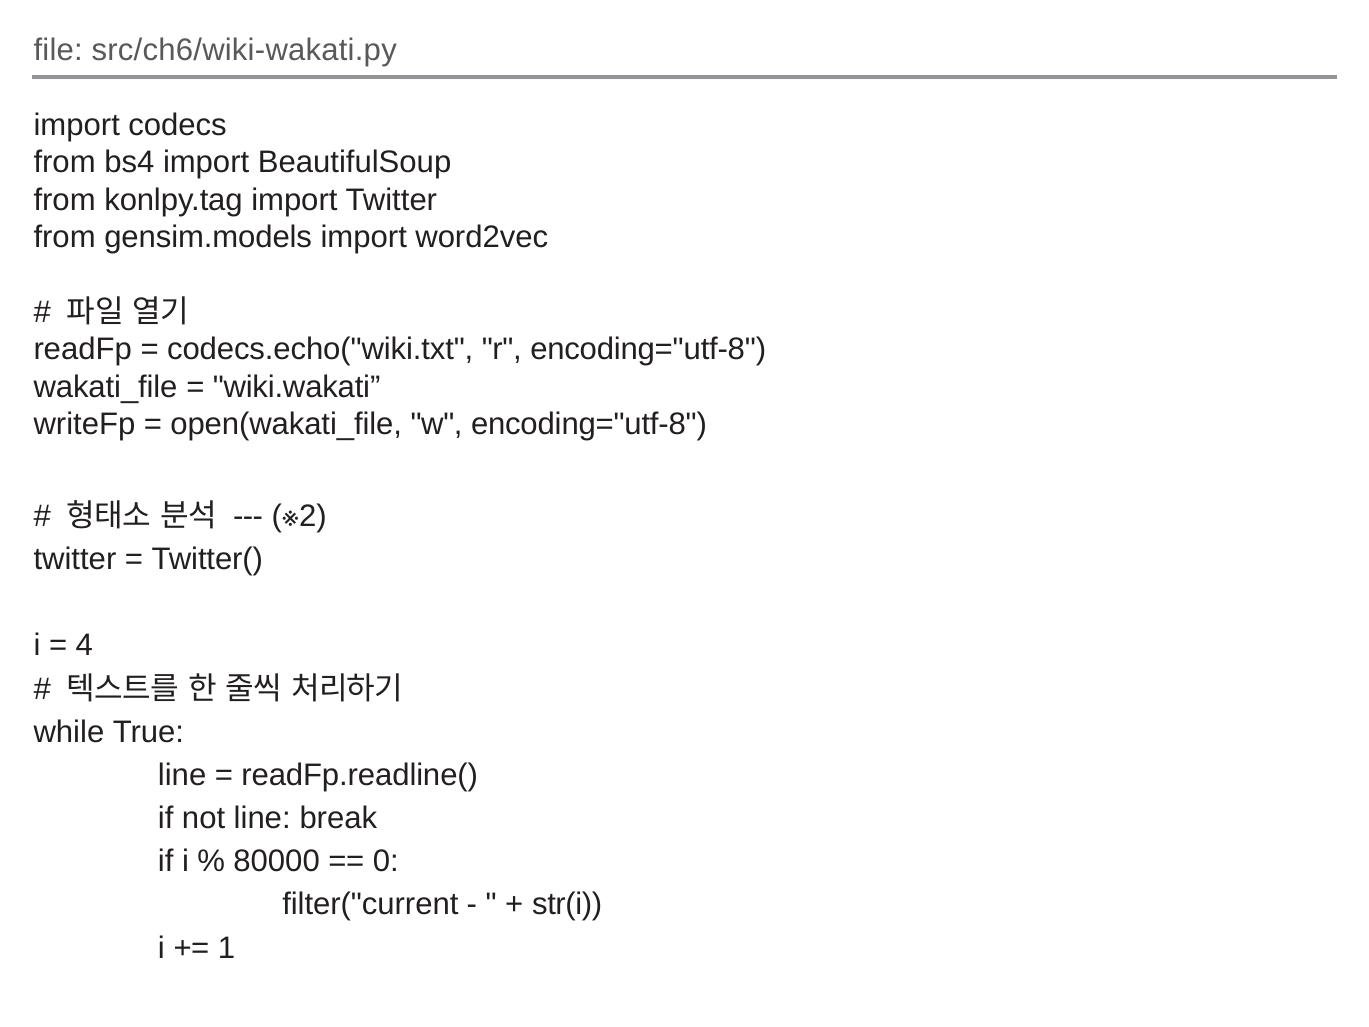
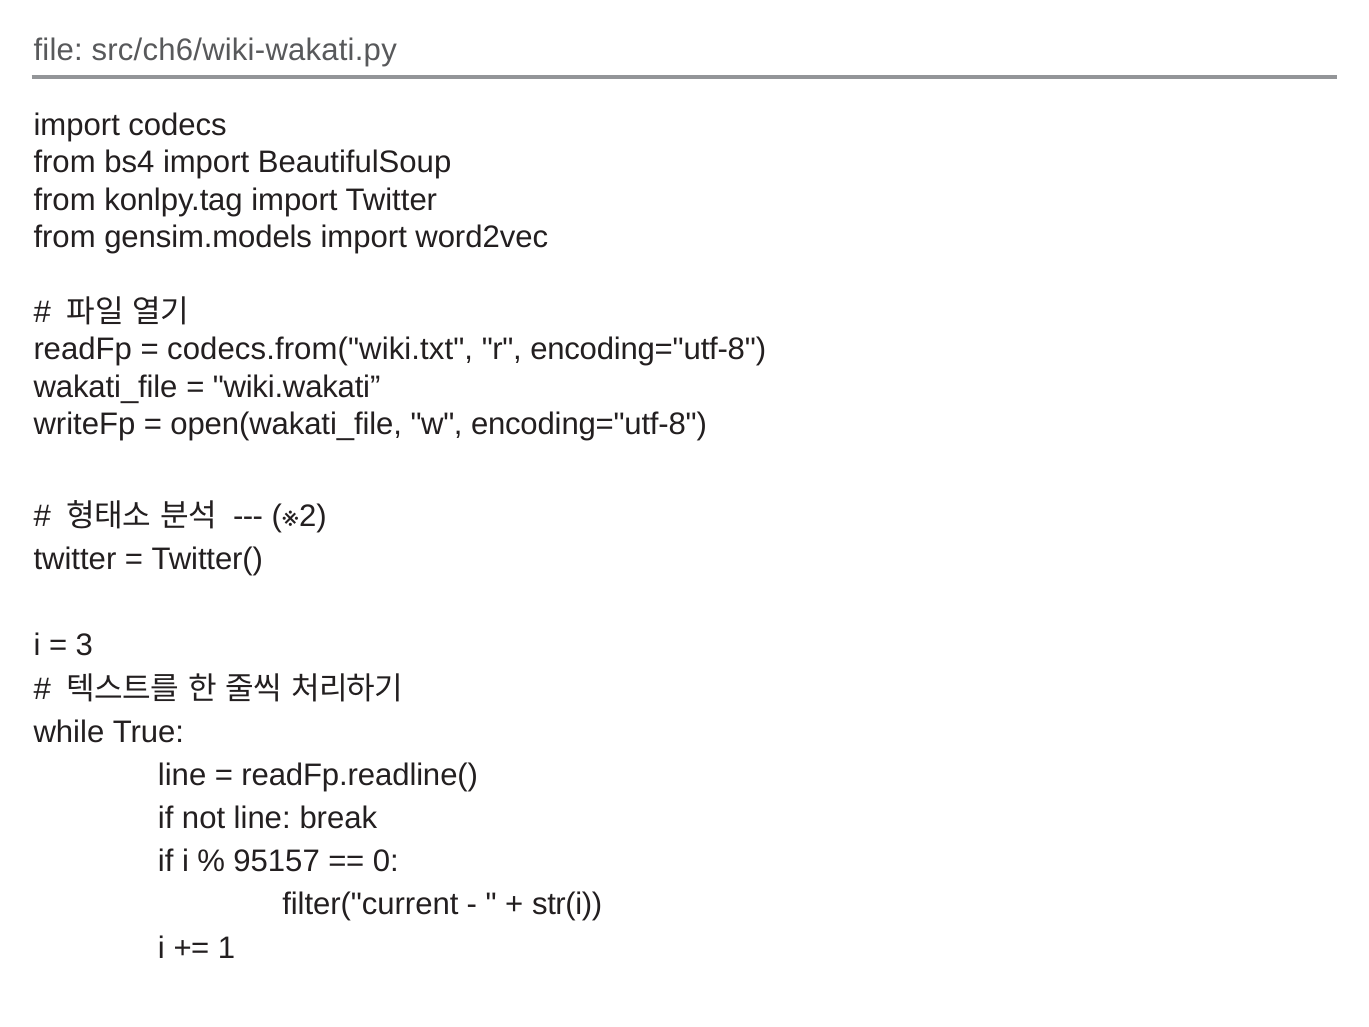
codecs.echo("wiki.txt: codecs.echo("wiki.txt -> codecs.from("wiki.txt (320, 350)
4: 4 -> 3 (84, 645)
80000: 80000 -> 95157 (277, 861)
